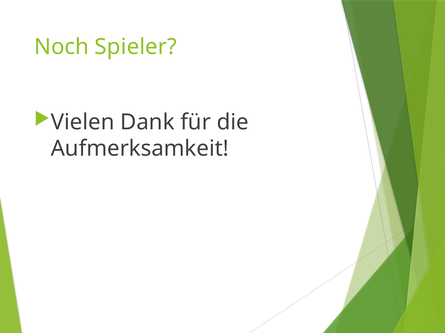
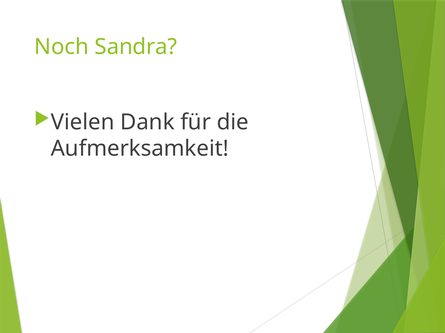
Spieler: Spieler -> Sandra (136, 47)
